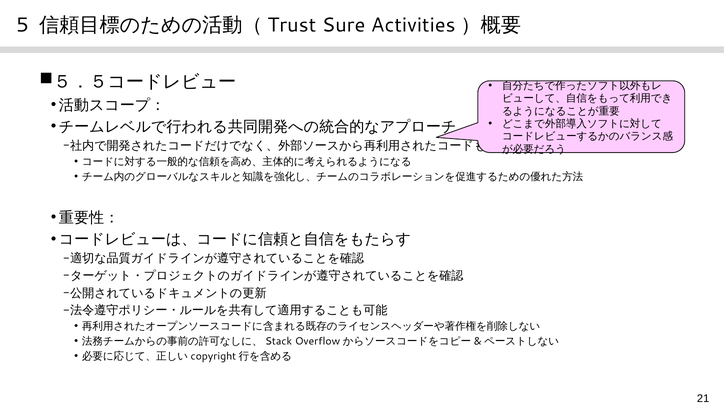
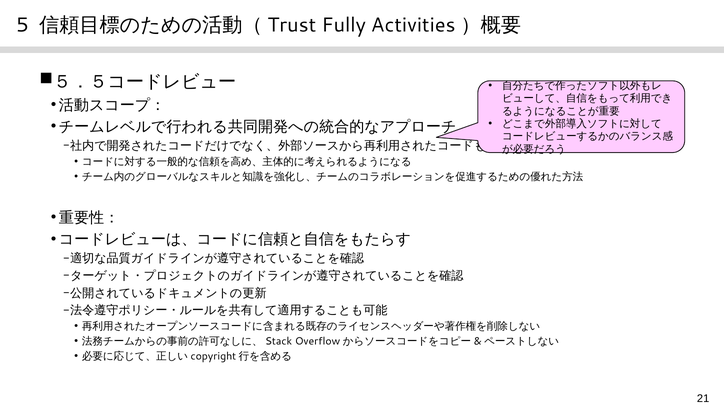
Sure: Sure -> Fully (344, 25)
